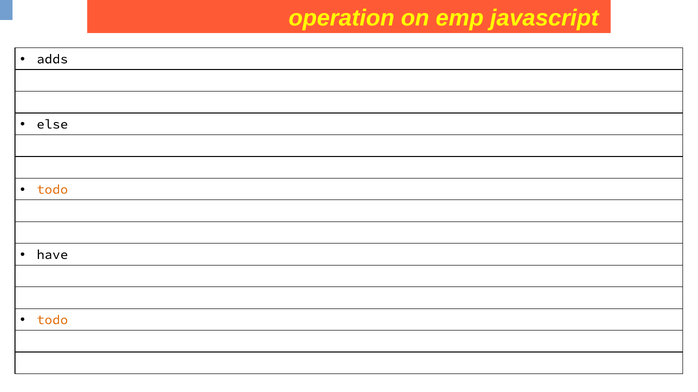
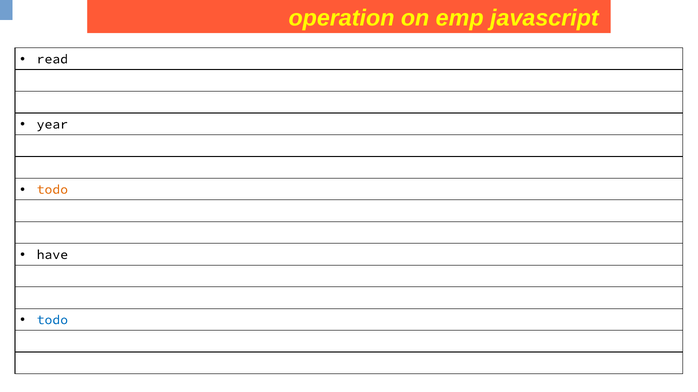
adds: adds -> read (52, 59)
else: else -> year (52, 124)
todo colour: orange -> blue (52, 320)
